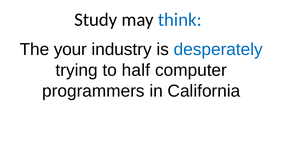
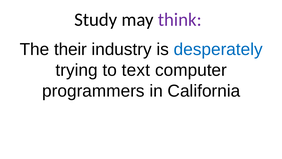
think colour: blue -> purple (180, 20)
your: your -> their (70, 49)
half: half -> text (136, 70)
